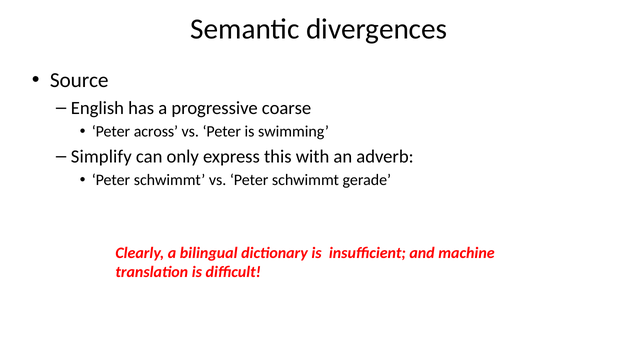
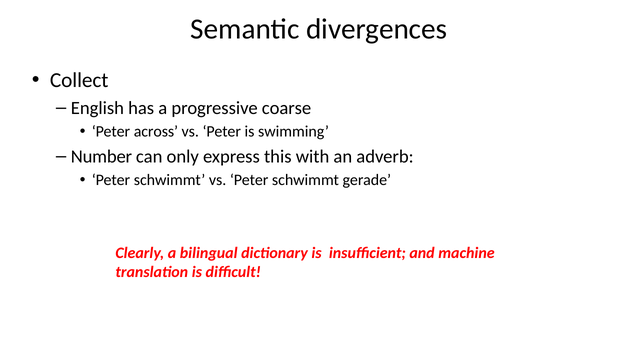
Source: Source -> Collect (79, 81)
Simplify: Simplify -> Number (101, 156)
